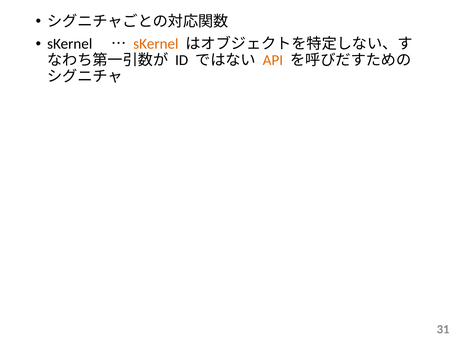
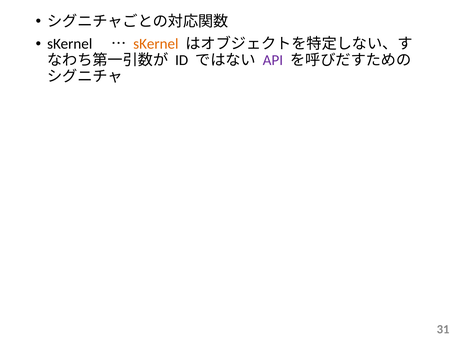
API colour: orange -> purple (273, 60)
